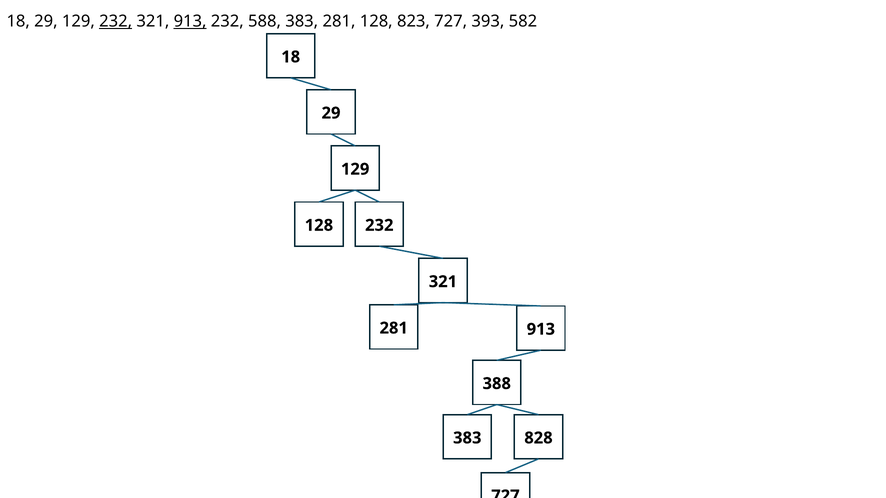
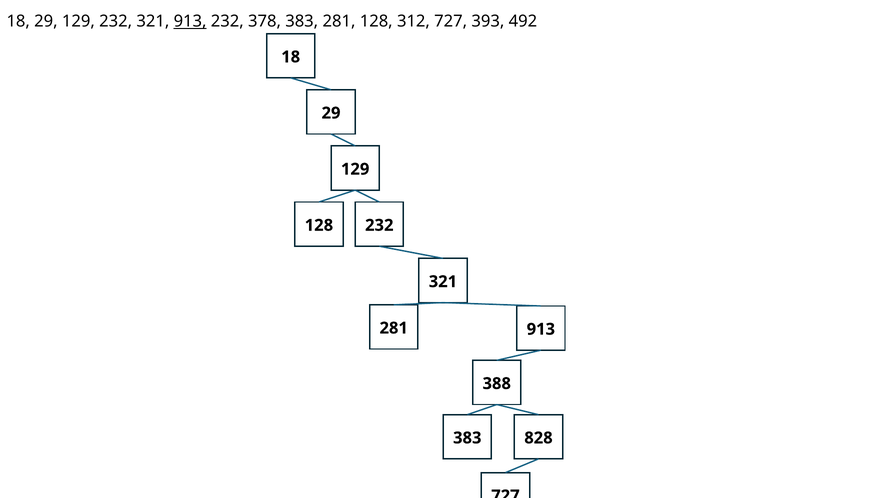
232 underline: present -> none (116, 21)
588: 588 -> 378 (265, 21)
823: 823 -> 312 (413, 21)
582: 582 -> 492 (523, 21)
